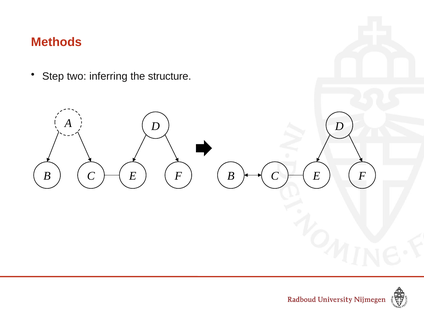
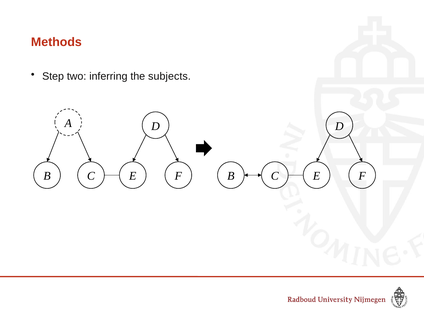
structure: structure -> subjects (169, 76)
